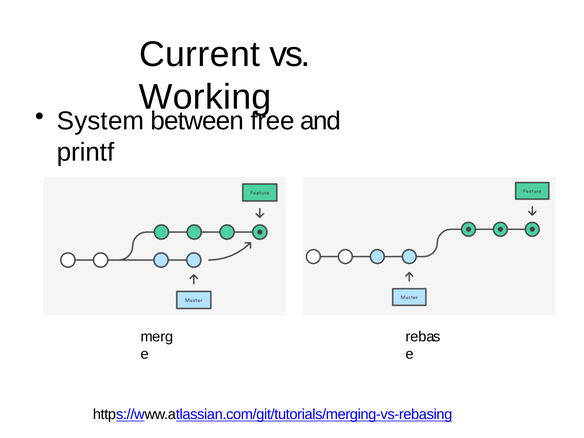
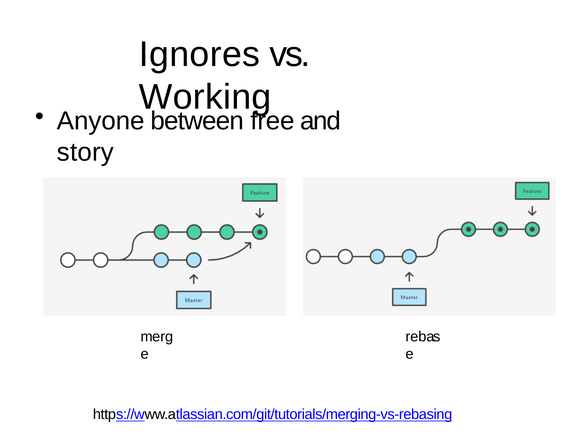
Current: Current -> Ignores (200, 54)
System: System -> Anyone (101, 121)
printf: printf -> story (85, 152)
